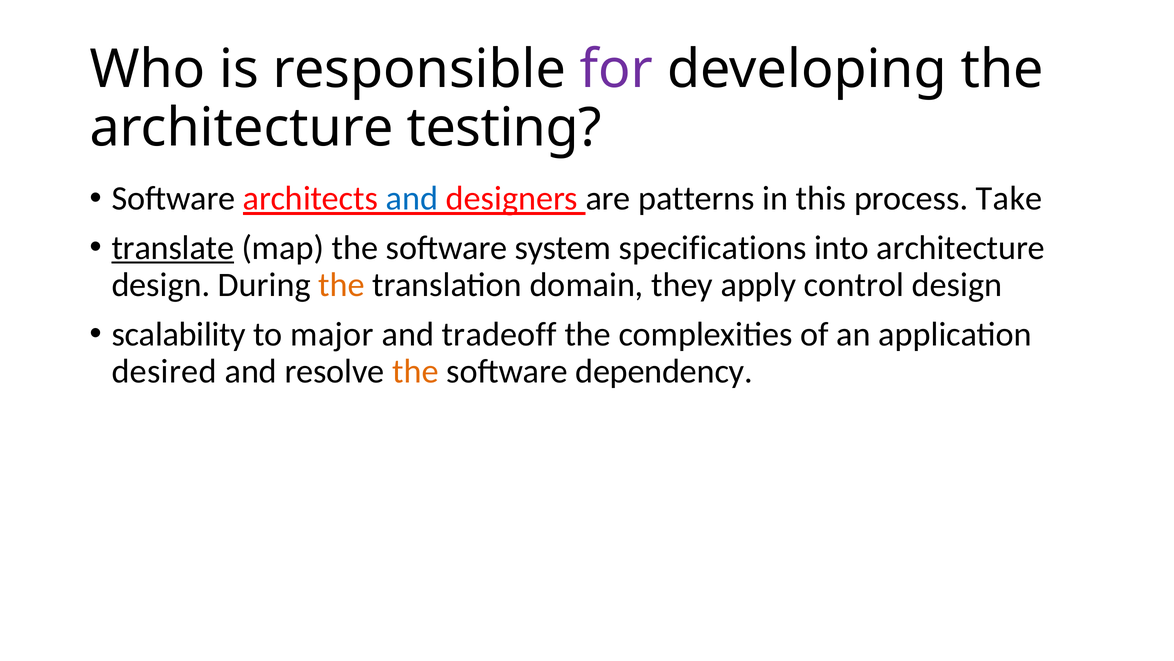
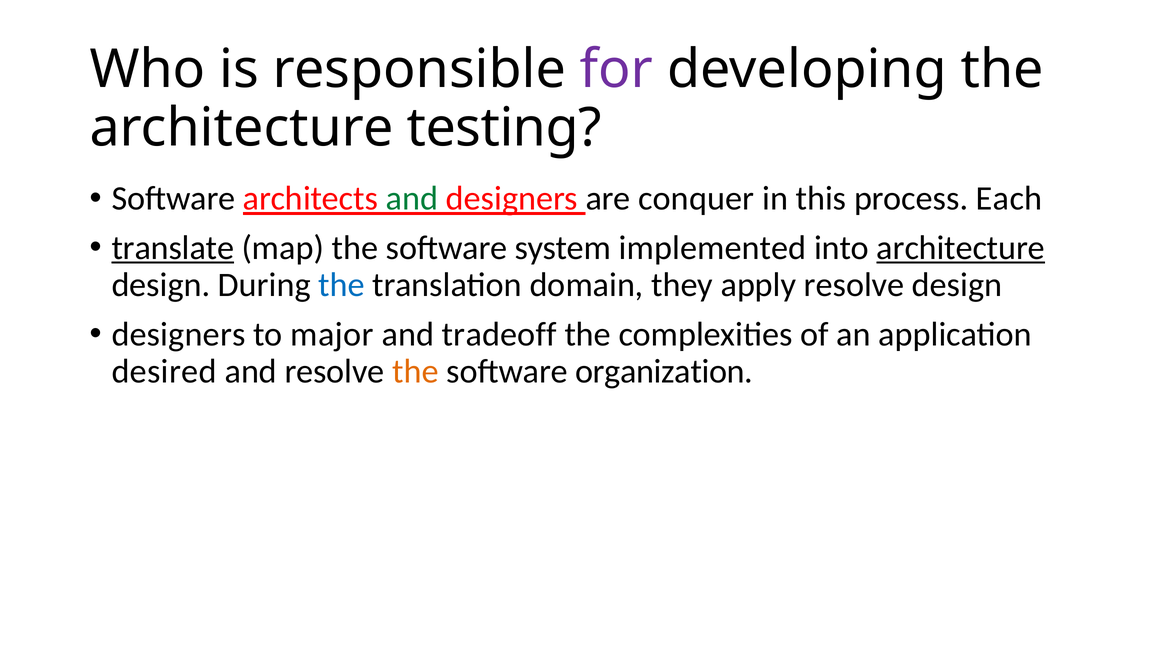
and colour: blue -> green (412, 198)
patterns: patterns -> conquer (696, 198)
Take: Take -> Each (1009, 198)
specifications: specifications -> implemented (713, 248)
architecture underline: none -> present (961, 248)
the colour: orange -> blue (342, 285)
apply control: control -> resolve (854, 285)
scalability: scalability -> designers (179, 334)
dependency: dependency -> organization (664, 371)
